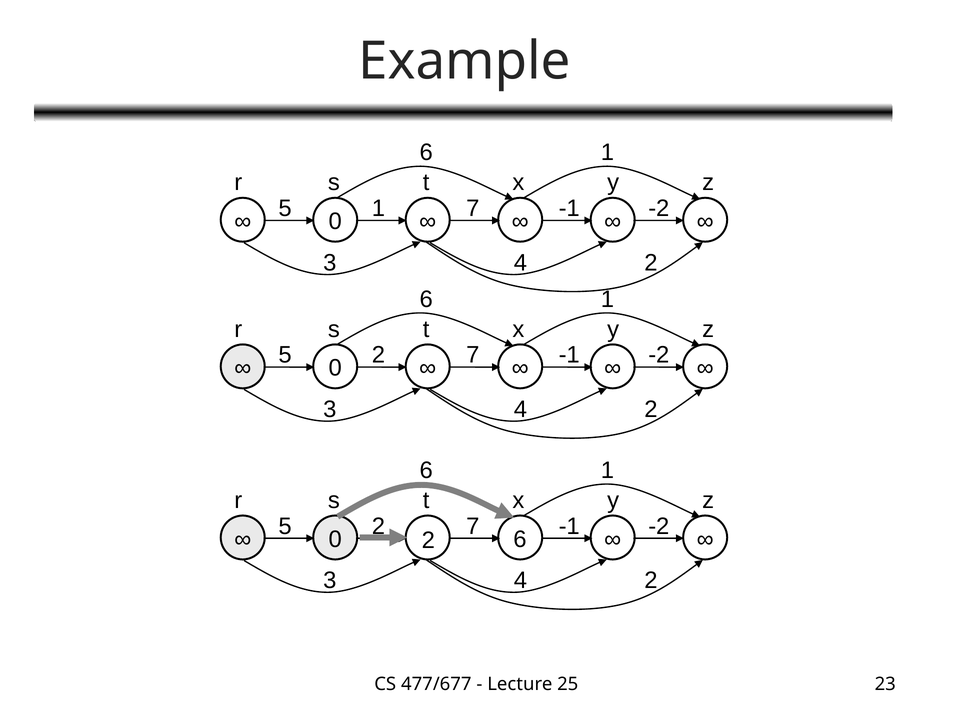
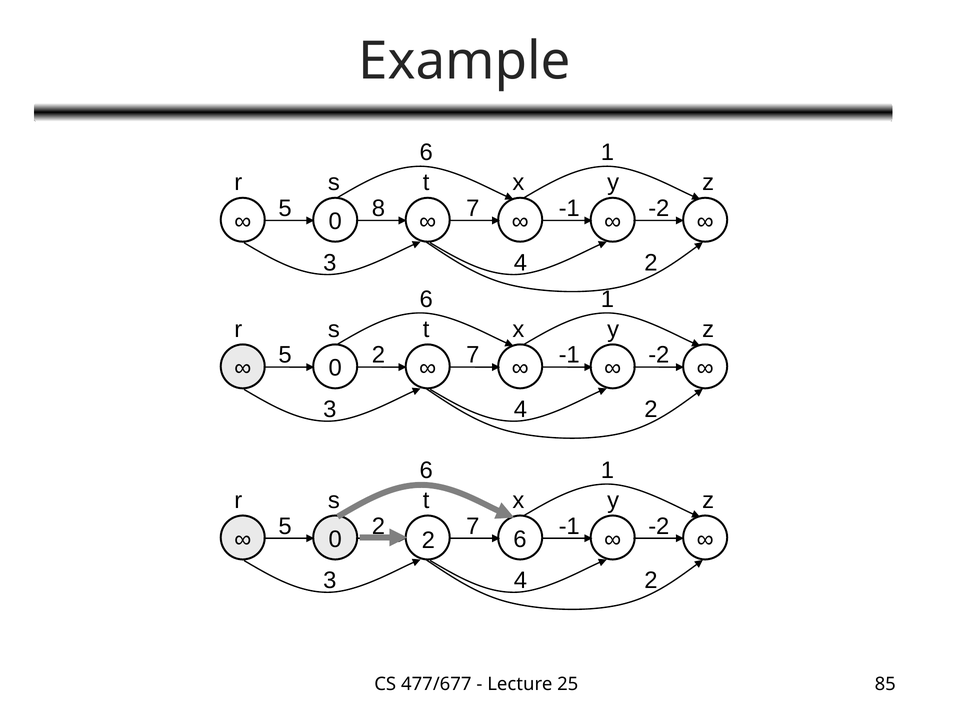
5 1: 1 -> 8 (378, 208)
23: 23 -> 85 (885, 684)
